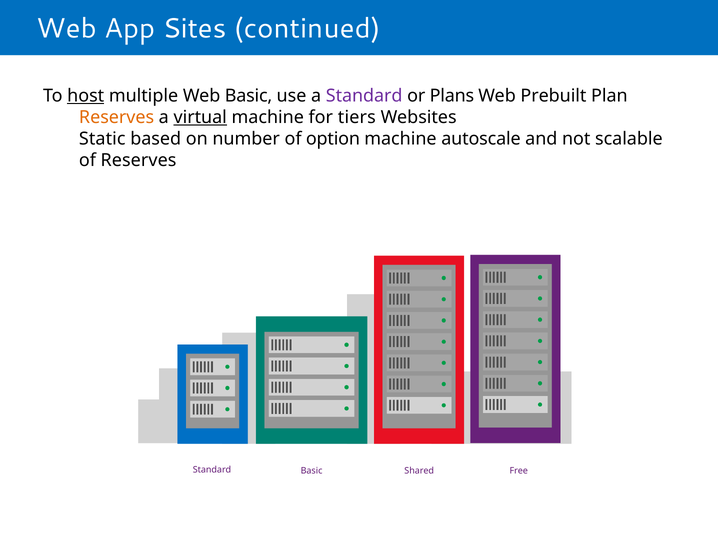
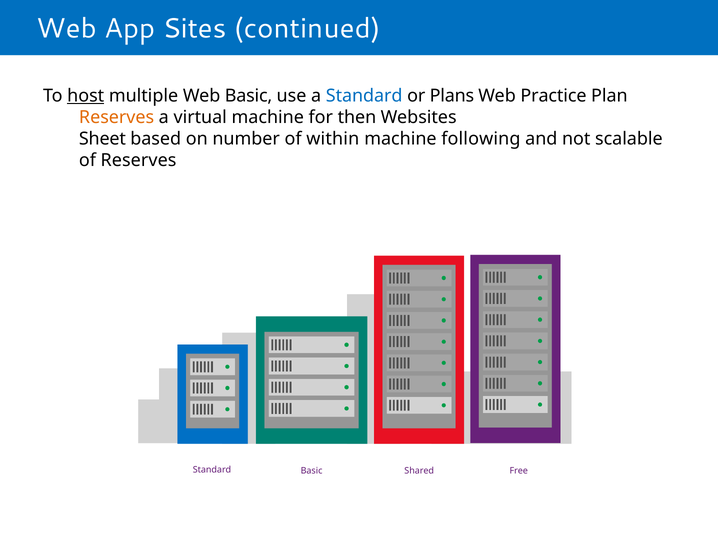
Standard colour: purple -> blue (364, 96)
Prebuilt: Prebuilt -> Practice (553, 96)
virtual underline: present -> none (200, 117)
tiers: tiers -> then (357, 117)
Static: Static -> Sheet (102, 139)
option: option -> within (333, 139)
autoscale: autoscale -> following (481, 139)
